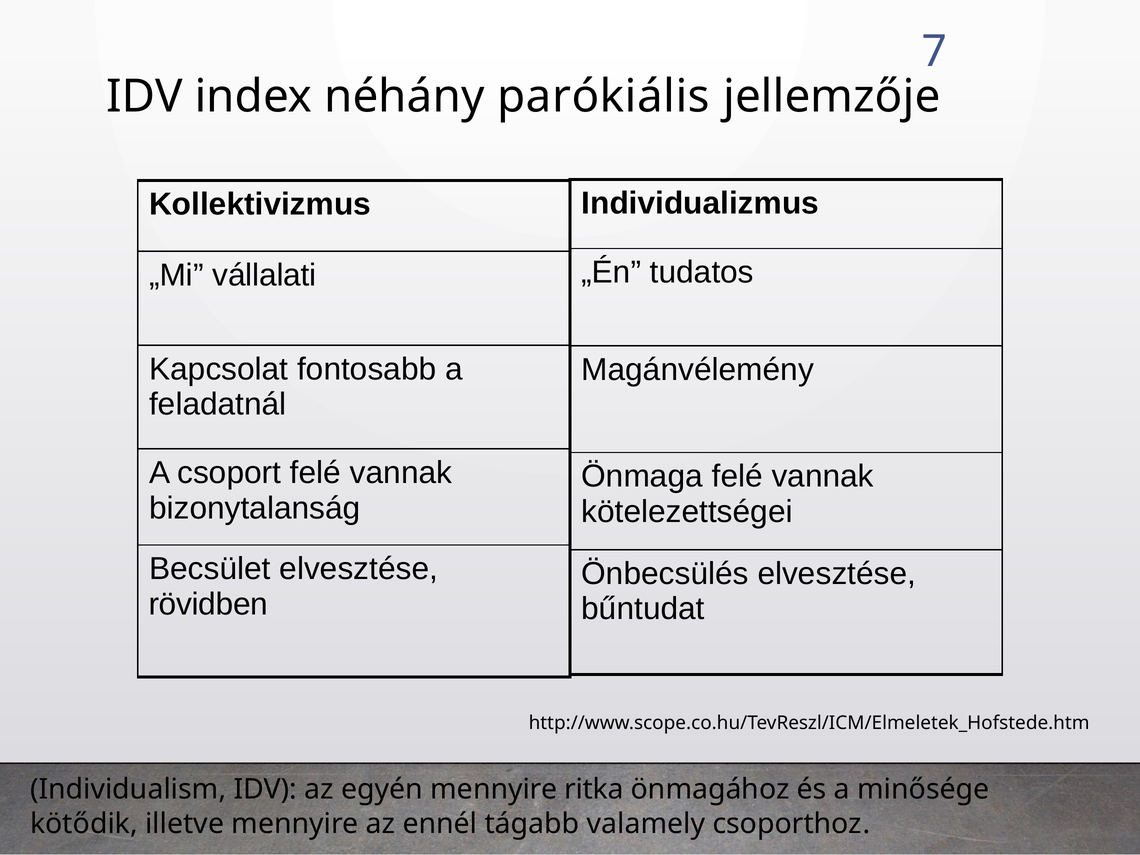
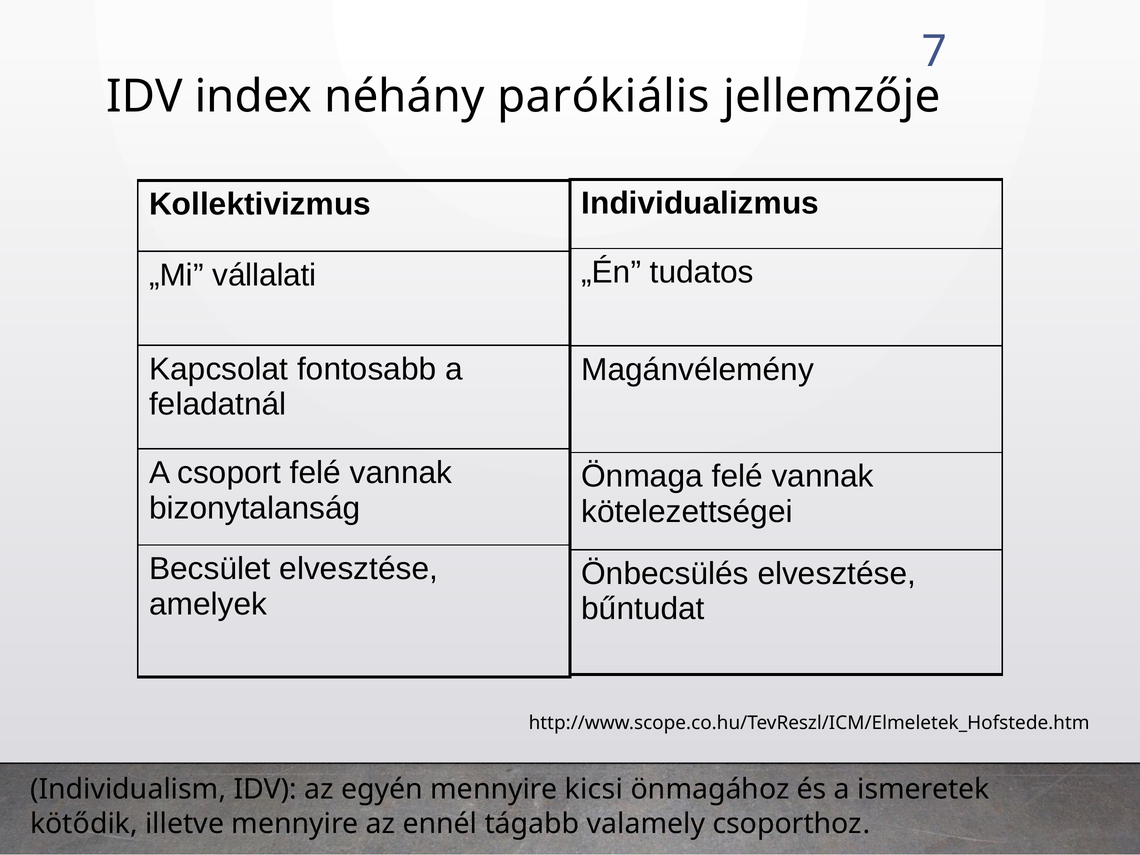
rövidben: rövidben -> amelyek (208, 604)
ritka: ritka -> kicsi (594, 789)
minősége: minősége -> ismeretek (923, 789)
